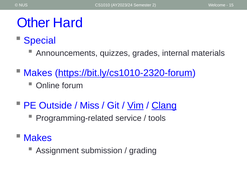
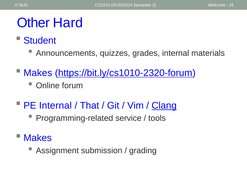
Special: Special -> Student (40, 41)
PE Outside: Outside -> Internal (55, 106)
Miss: Miss -> That (90, 106)
Vim underline: present -> none (135, 106)
